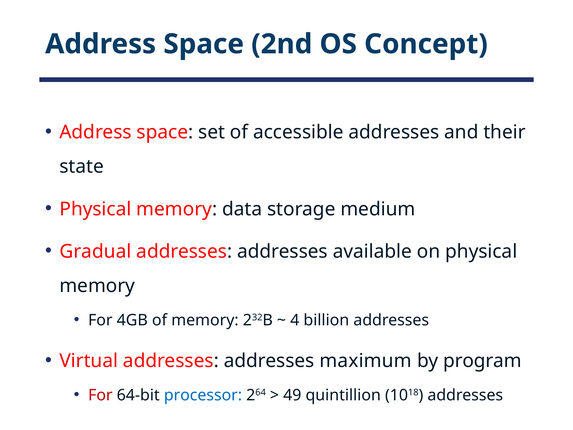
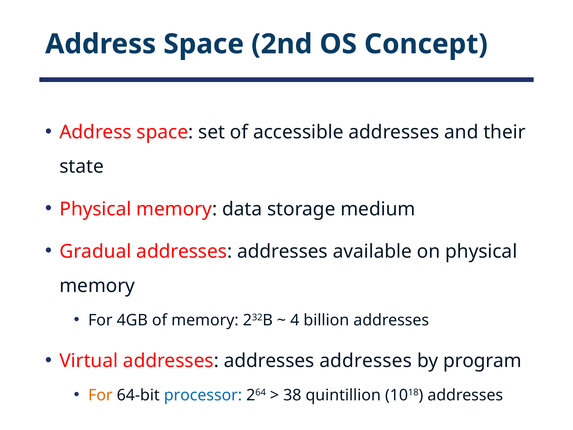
addresses addresses maximum: maximum -> addresses (366, 361)
For colour: red -> orange (100, 395)
49: 49 -> 38 (292, 395)
